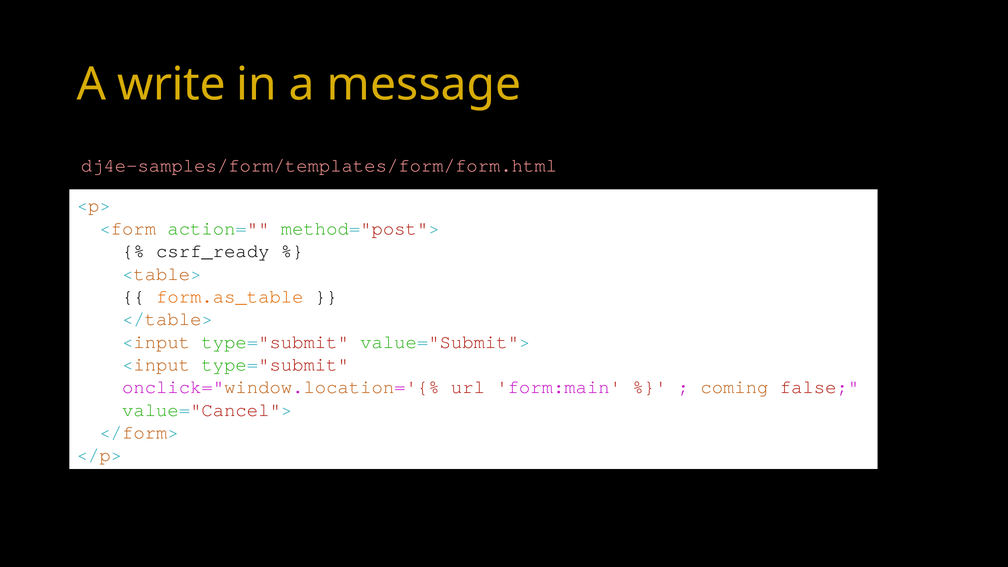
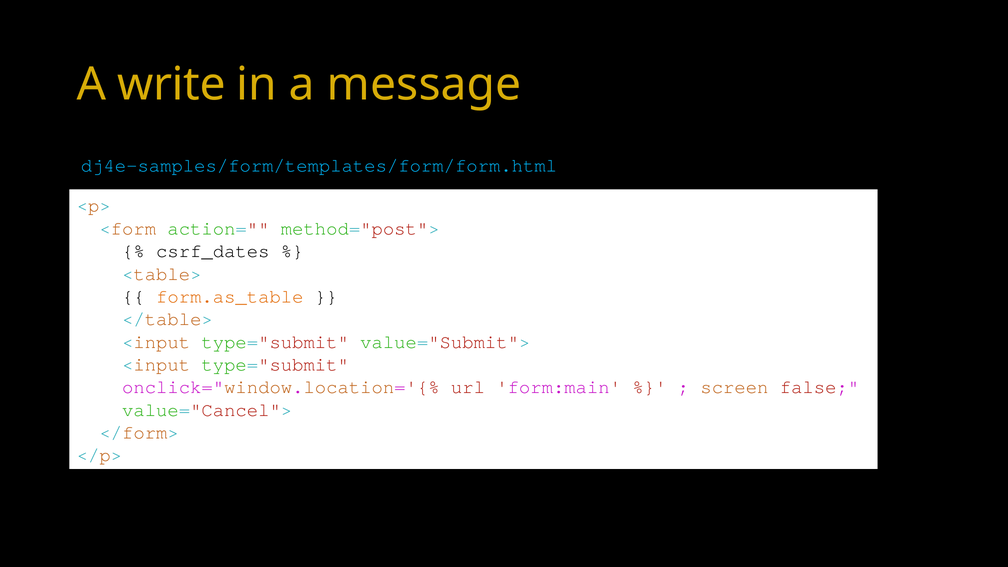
dj4e-samples/form/templates/form/form.html colour: pink -> light blue (319, 166)
csrf_ready: csrf_ready -> csrf_dates (213, 251)
coming: coming -> screen (734, 387)
